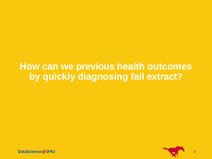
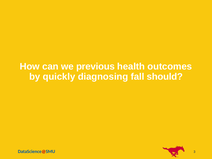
extract: extract -> should (165, 77)
